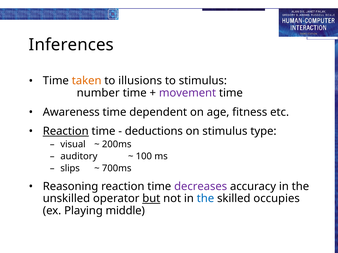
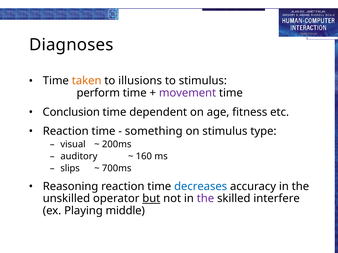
Inferences: Inferences -> Diagnoses (71, 45)
number: number -> perform (98, 93)
Awareness: Awareness -> Conclusion (71, 112)
Reaction underline: present -> none (66, 132)
deductions: deductions -> something (154, 132)
100: 100 -> 160 (144, 157)
decreases colour: purple -> blue (201, 187)
the colour: blue -> purple (205, 199)
occupies: occupies -> interfere (277, 199)
